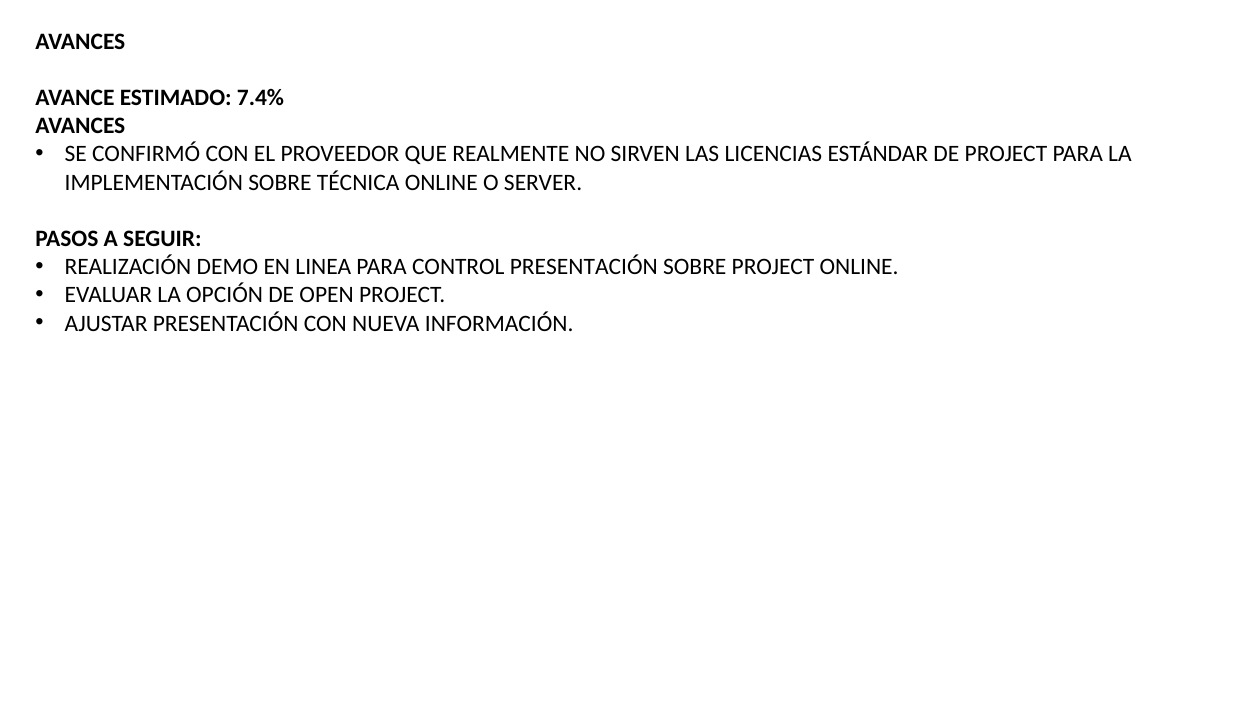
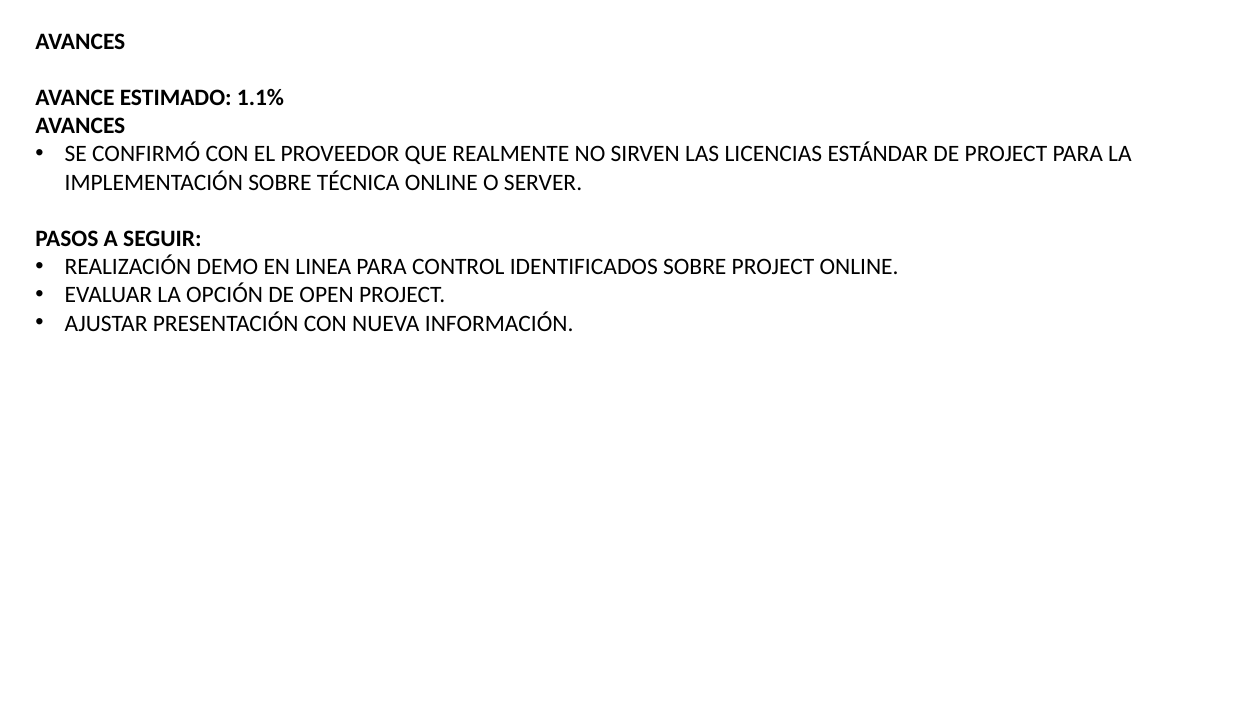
7.4%: 7.4% -> 1.1% (260, 98)
CONTROL PRESENTACIÓN: PRESENTACIÓN -> IDENTIFICADOS (584, 267)
